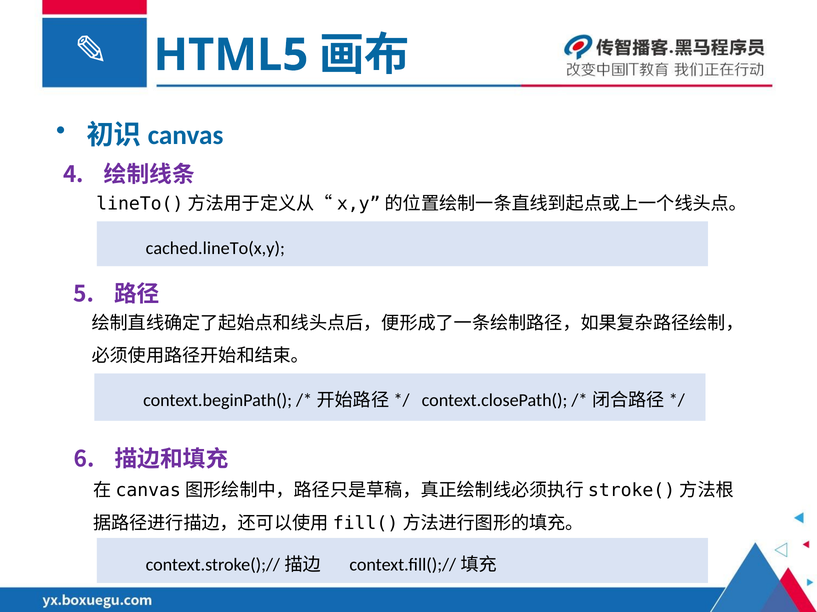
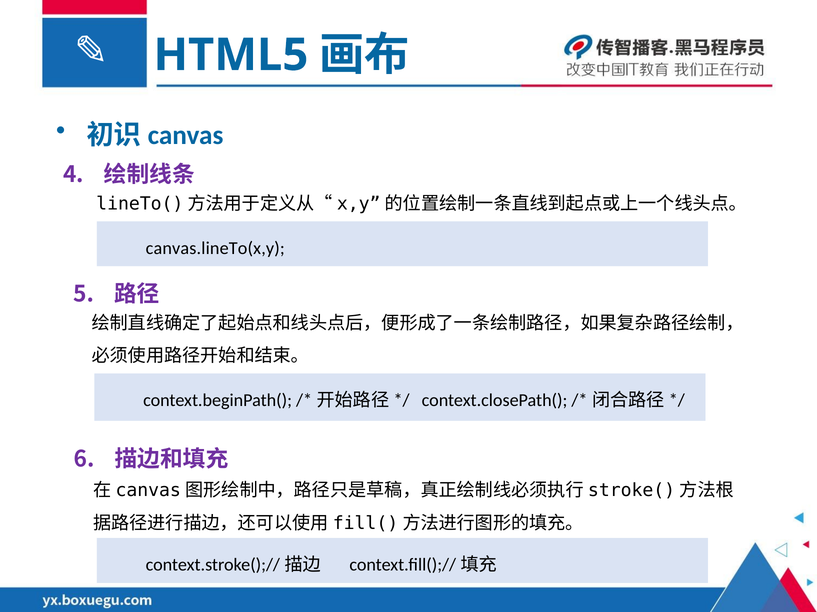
cached.lineTo(x,y: cached.lineTo(x,y -> canvas.lineTo(x,y (215, 249)
